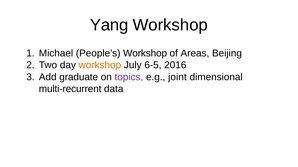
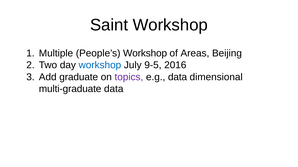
Yang: Yang -> Saint (109, 25)
Michael: Michael -> Multiple (56, 53)
workshop colour: orange -> blue (100, 65)
6-5: 6-5 -> 9-5 (153, 65)
e.g joint: joint -> data (178, 77)
multi-recurrent: multi-recurrent -> multi-graduate (70, 89)
